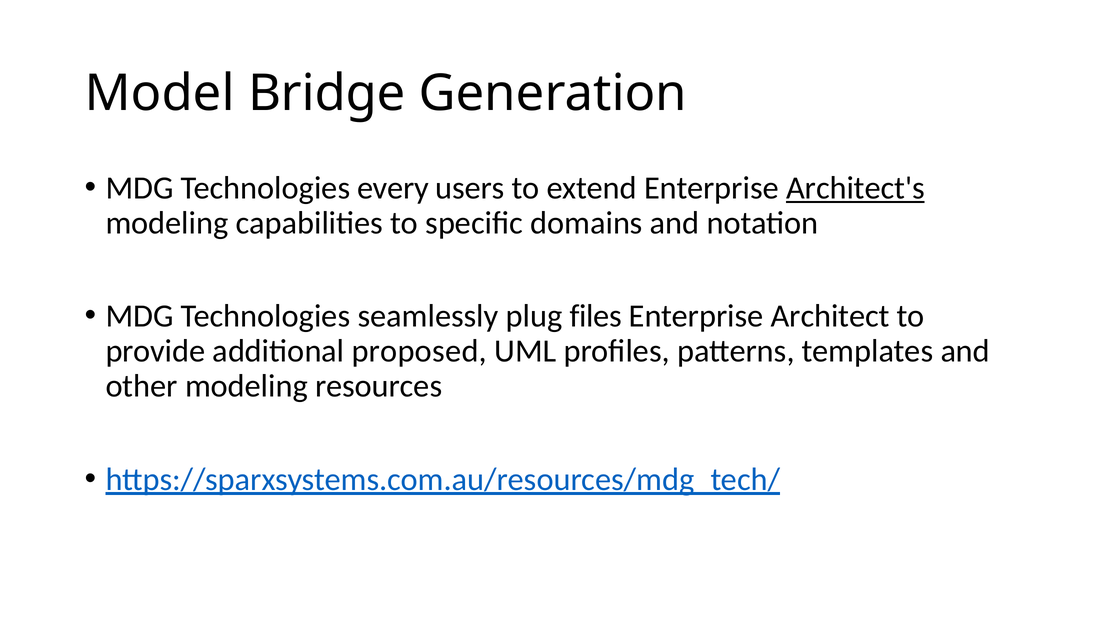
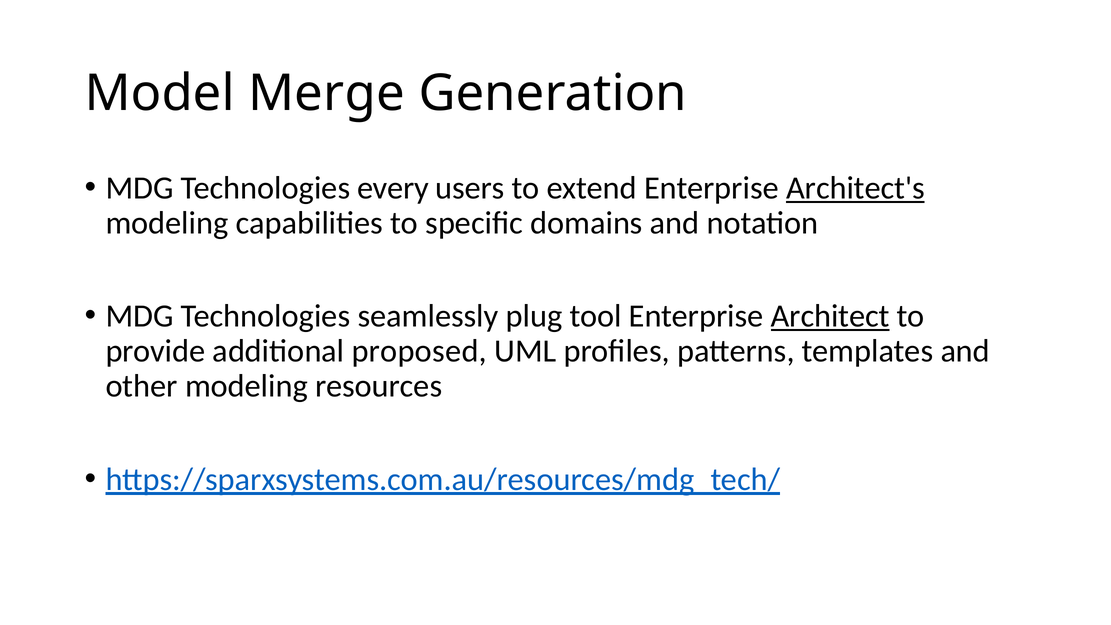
Bridge: Bridge -> Merge (327, 93)
files: files -> tool (596, 316)
Architect underline: none -> present (830, 316)
